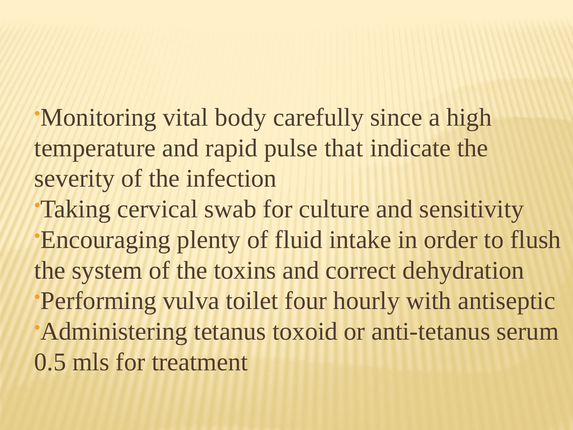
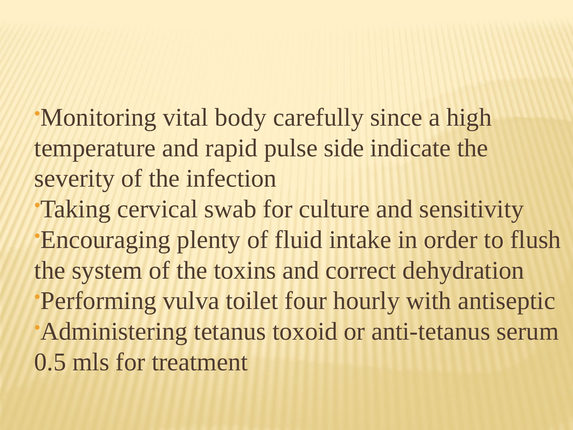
that: that -> side (344, 148)
